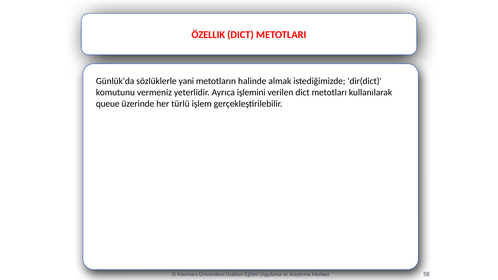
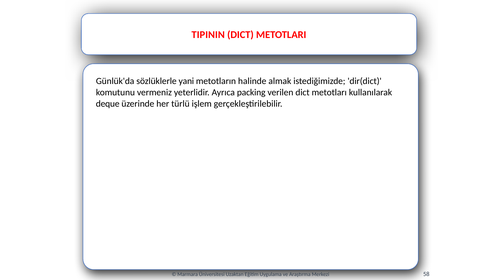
ÖZELLIK: ÖZELLIK -> TIPININ (208, 35)
işlemini: işlemini -> packing (251, 92)
queue: queue -> deque (108, 104)
